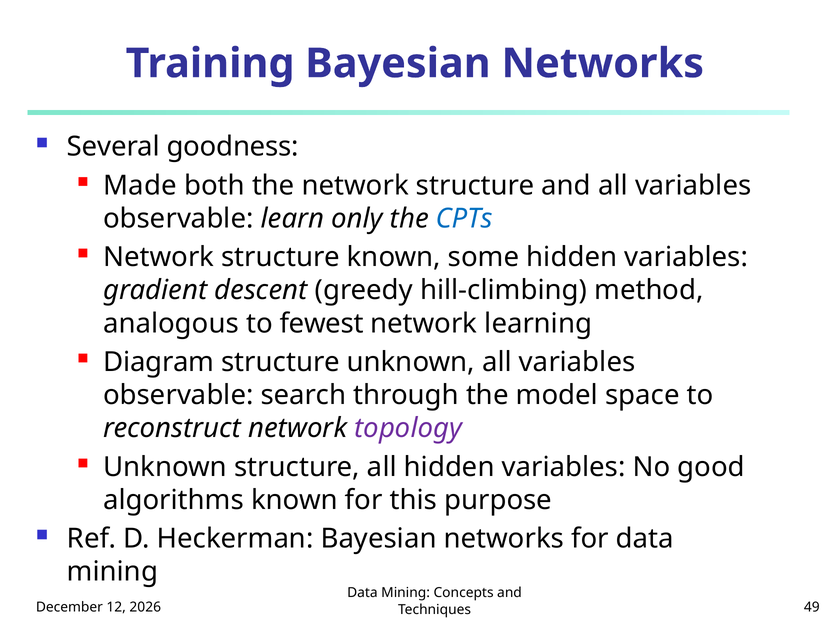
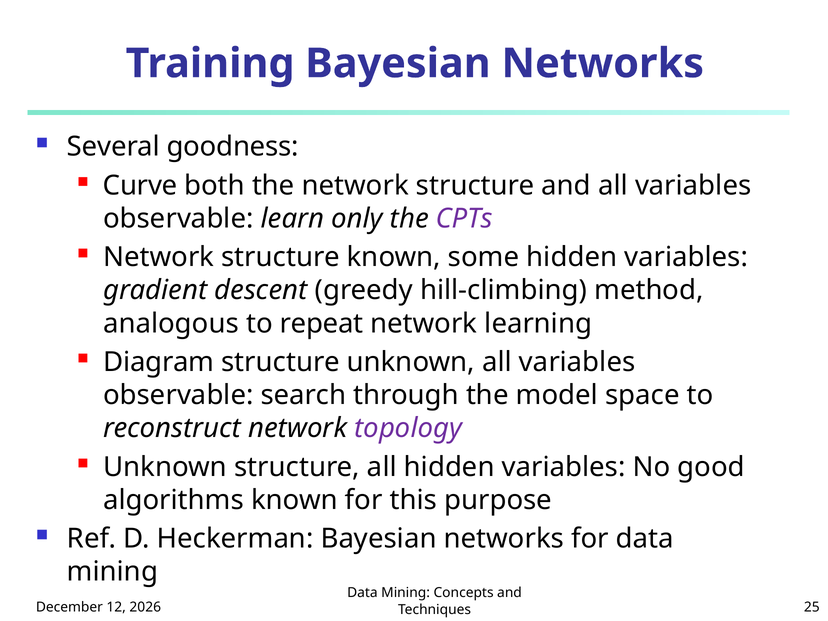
Made: Made -> Curve (140, 185)
CPTs colour: blue -> purple (464, 219)
fewest: fewest -> repeat (322, 323)
49: 49 -> 25 (812, 607)
